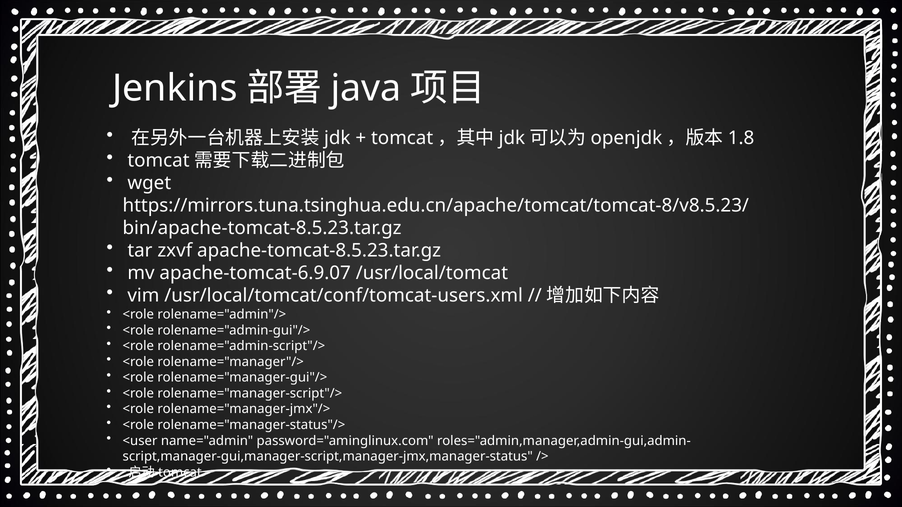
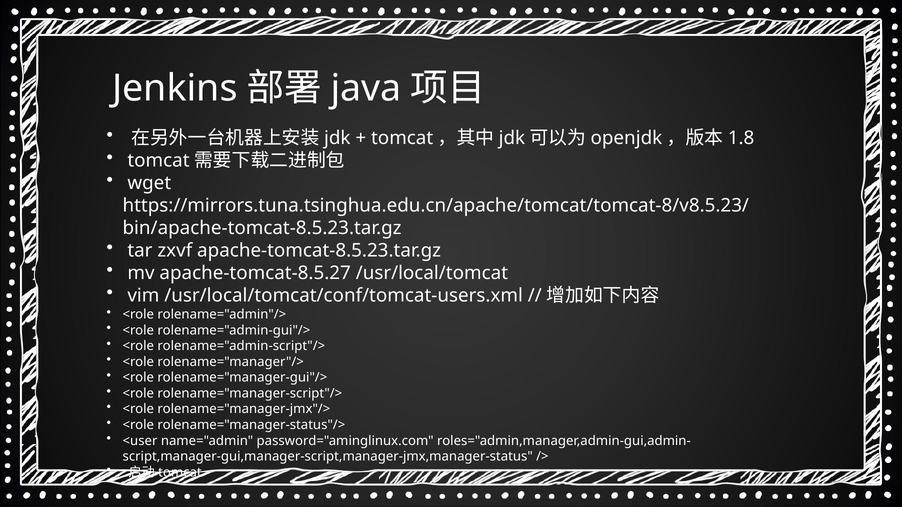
apache-tomcat-6.9.07: apache-tomcat-6.9.07 -> apache-tomcat-8.5.27 (255, 273)
